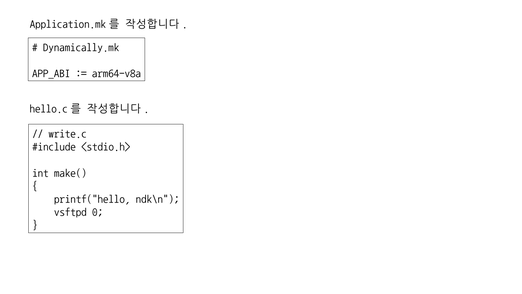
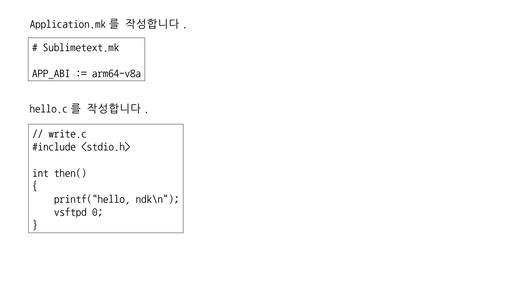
Dynamically.mk: Dynamically.mk -> Sublimetext.mk (81, 47)
make(: make( -> then( (70, 173)
